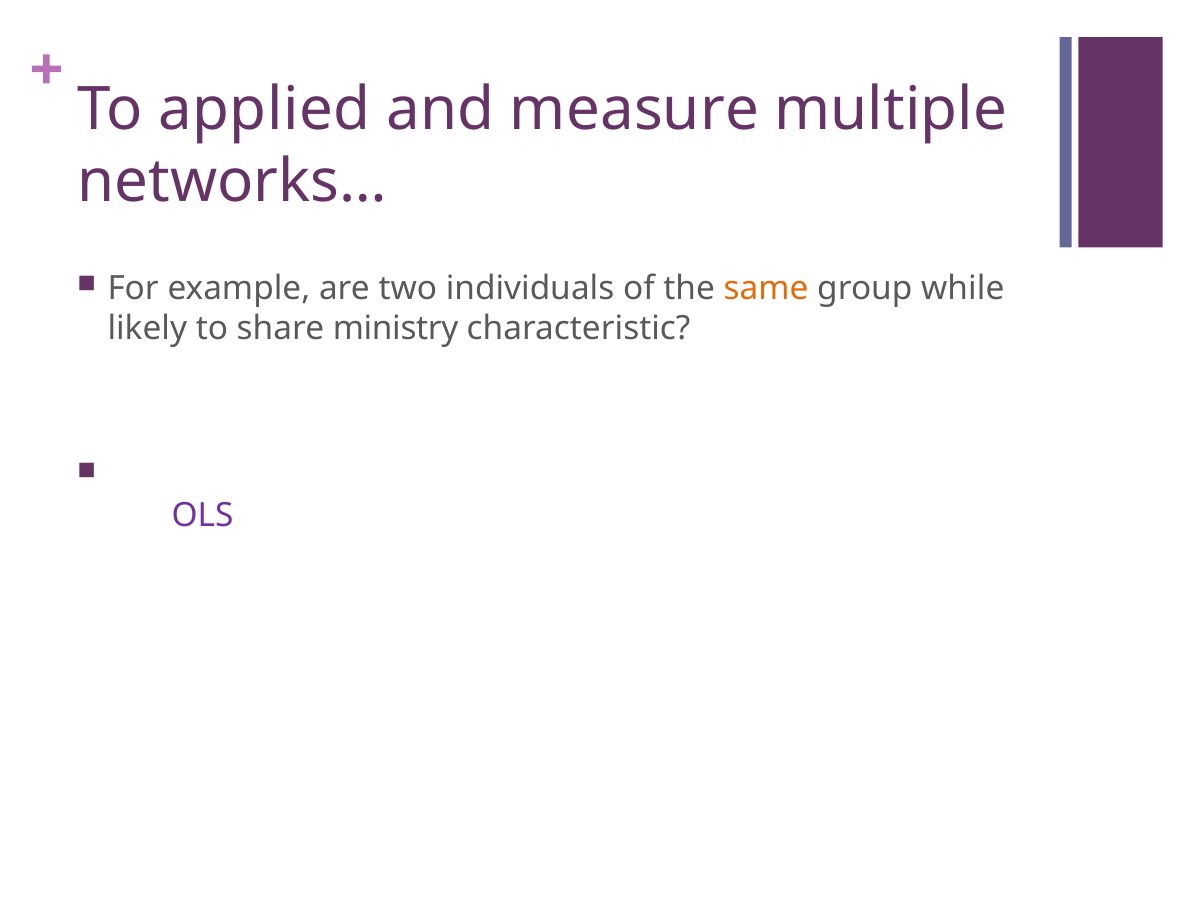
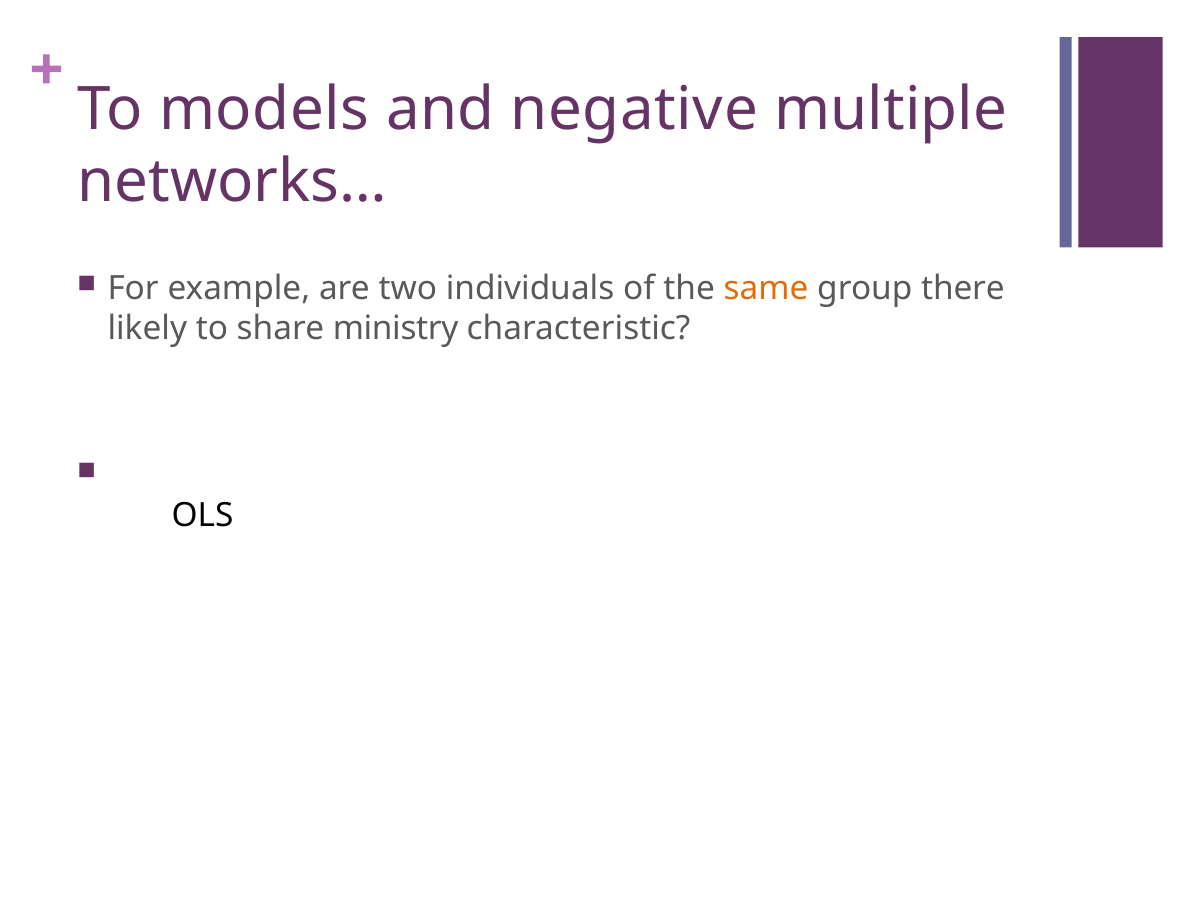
applied: applied -> models (264, 110)
and measure: measure -> negative (634, 110)
while: while -> there (963, 289)
OLS colour: purple -> black (203, 516)
